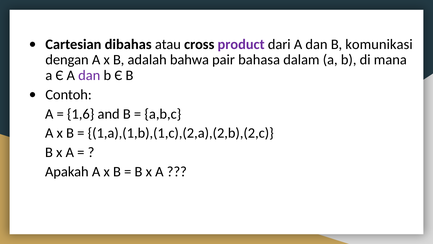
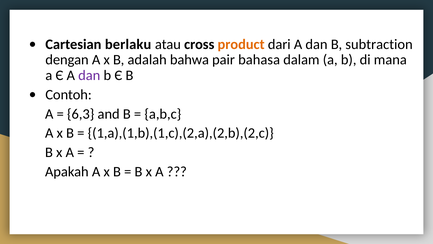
dibahas: dibahas -> berlaku (128, 44)
product colour: purple -> orange (241, 44)
komunikasi: komunikasi -> subtraction (379, 44)
1,6: 1,6 -> 6,3 (81, 114)
